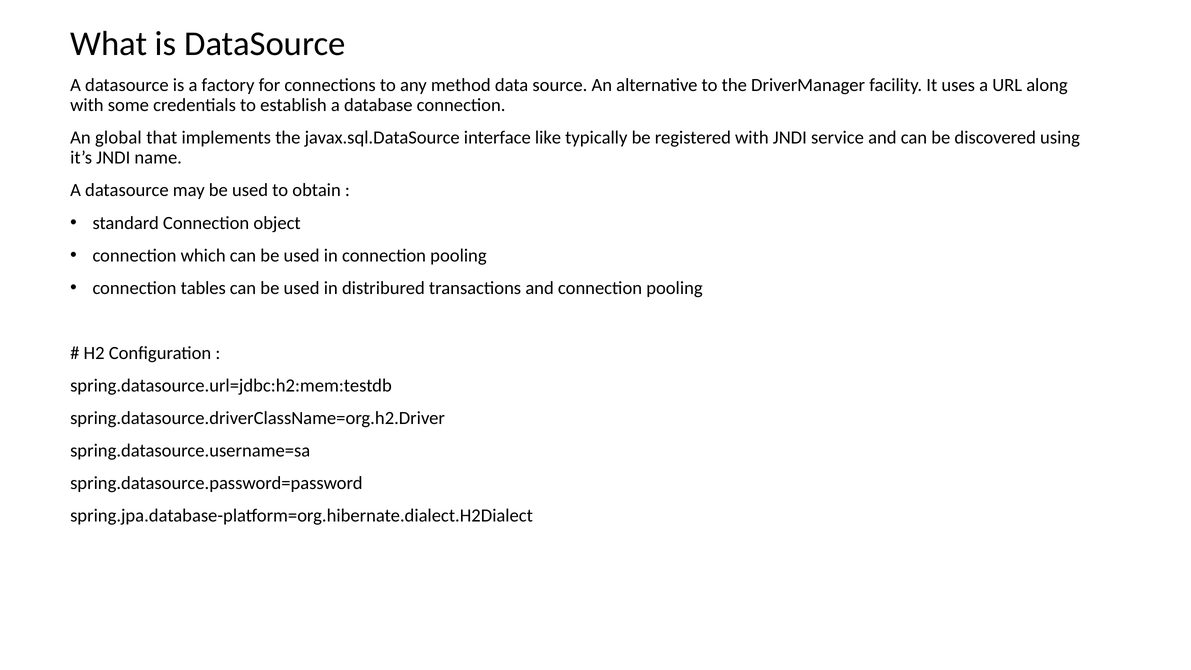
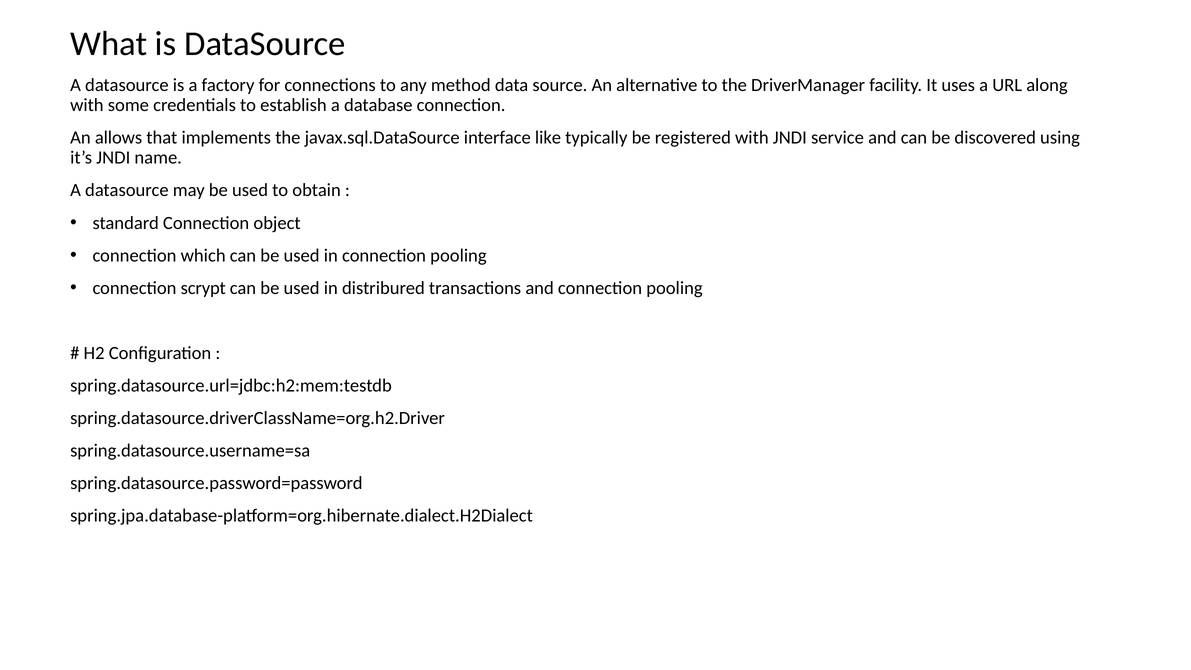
global: global -> allows (119, 138)
tables: tables -> scrypt (203, 288)
